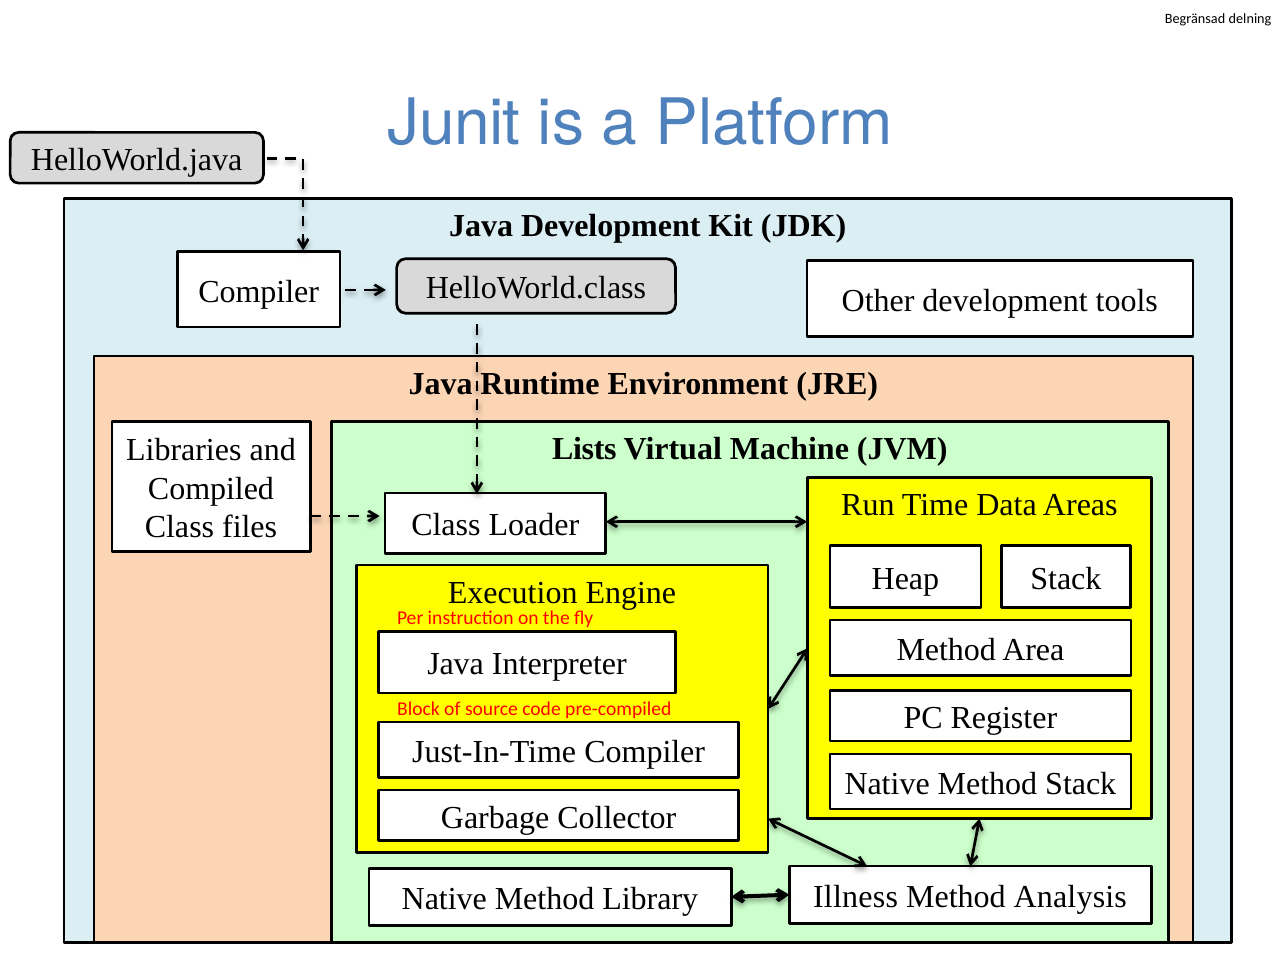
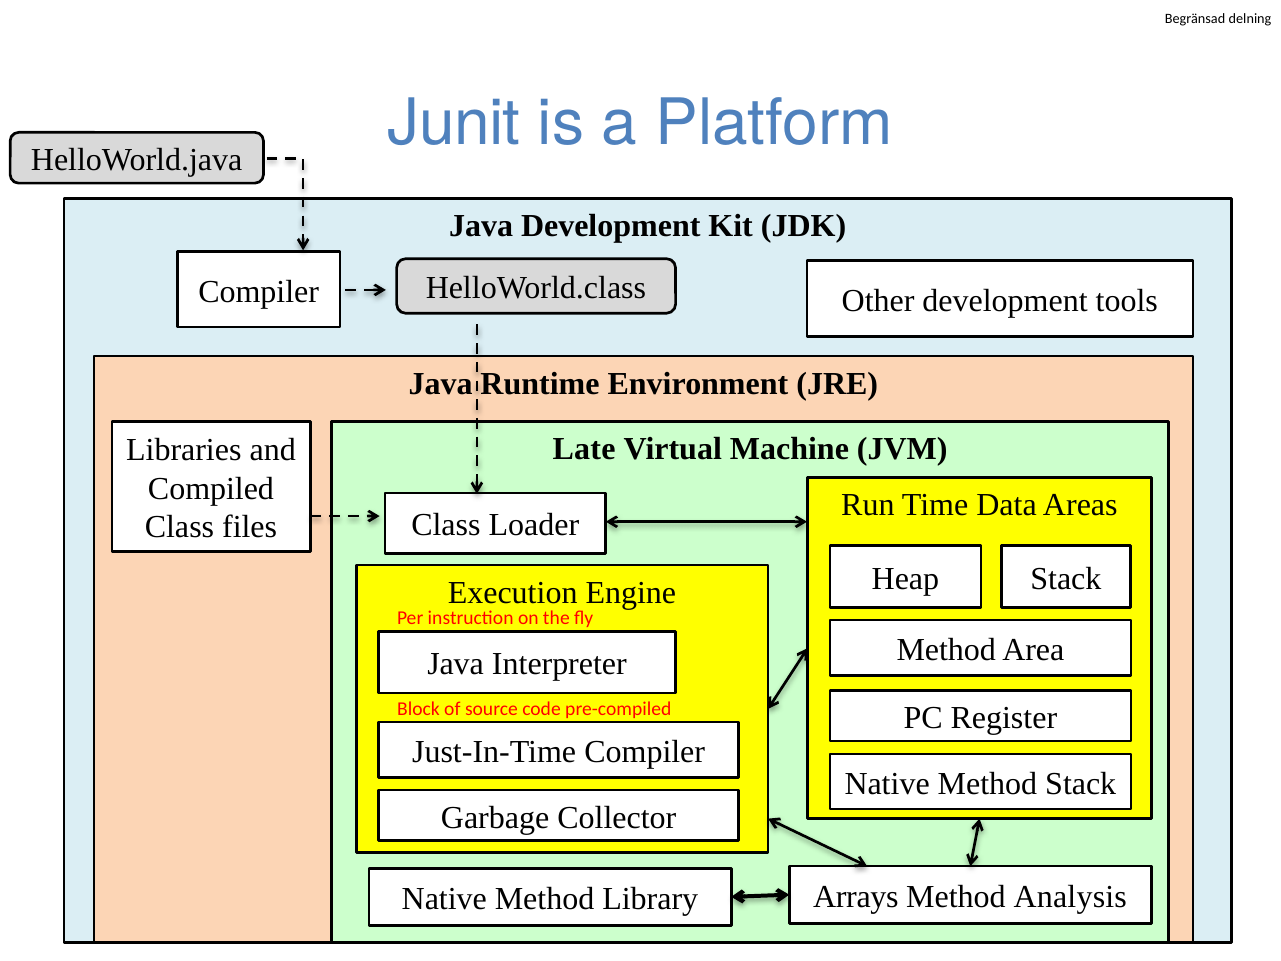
Lists: Lists -> Late (584, 449)
Illness: Illness -> Arrays (856, 897)
